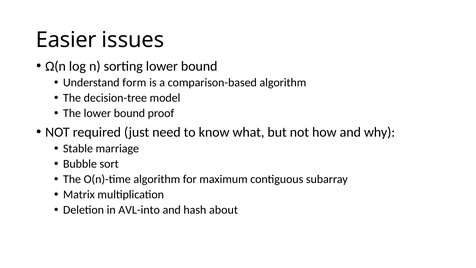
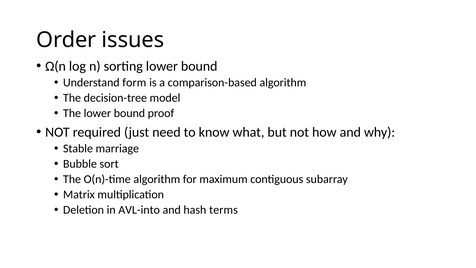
Easier: Easier -> Order (66, 40)
about: about -> terms (223, 210)
